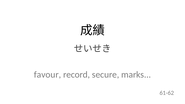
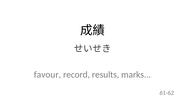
secure: secure -> results (106, 75)
